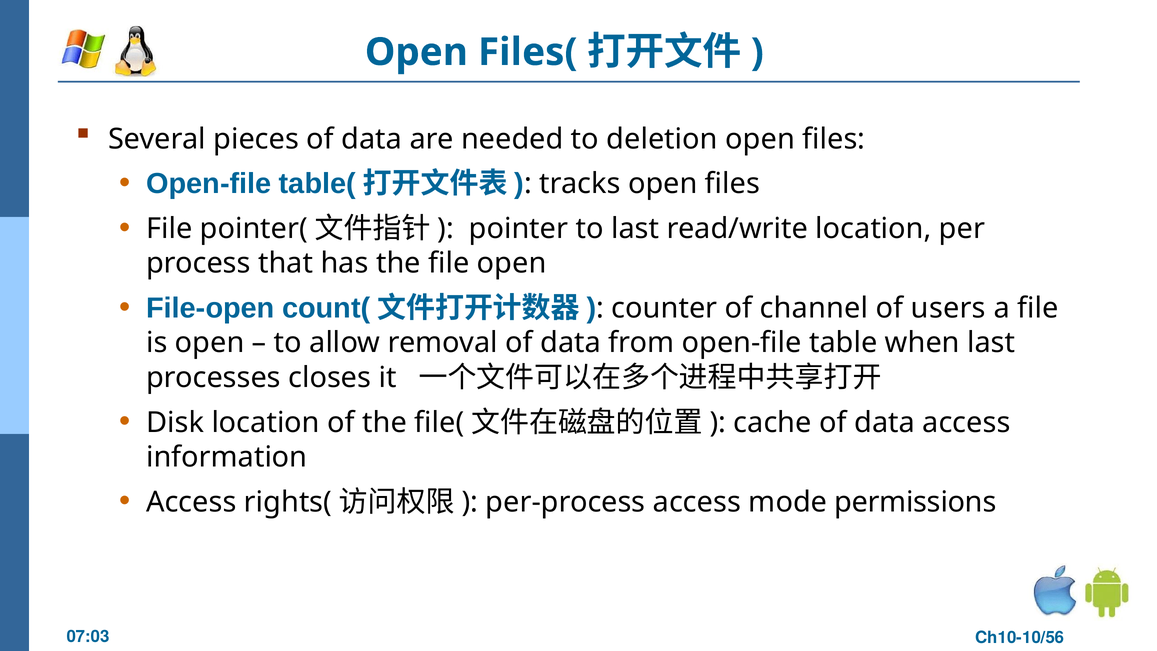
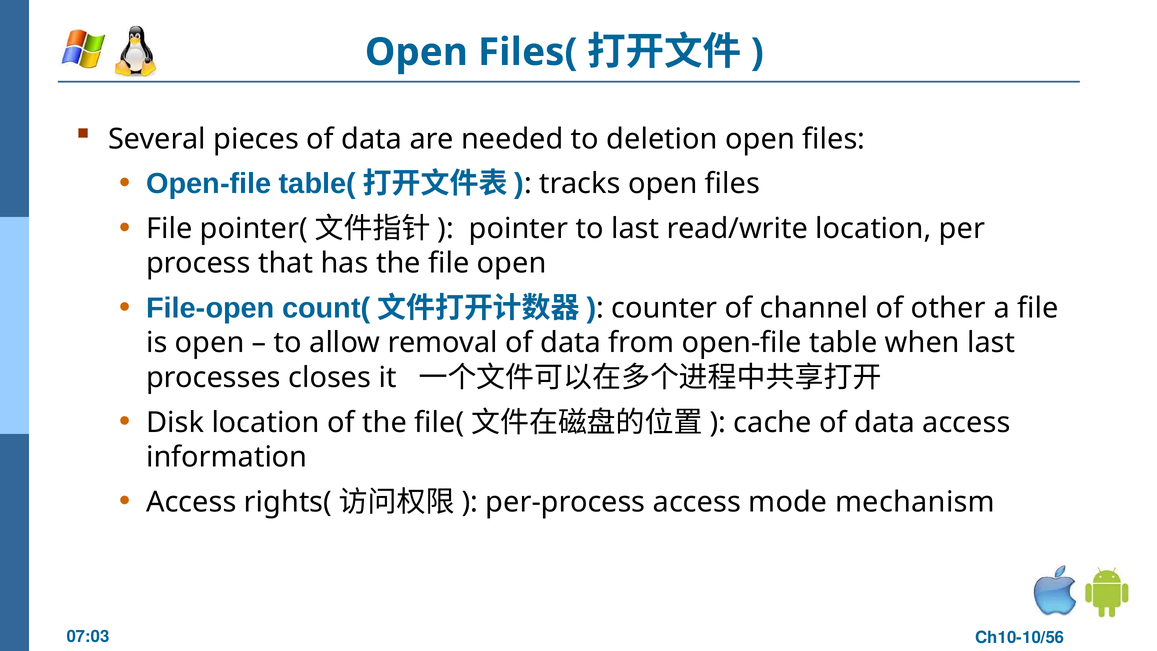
users: users -> other (948, 308)
permissions: permissions -> mechanism (915, 502)
